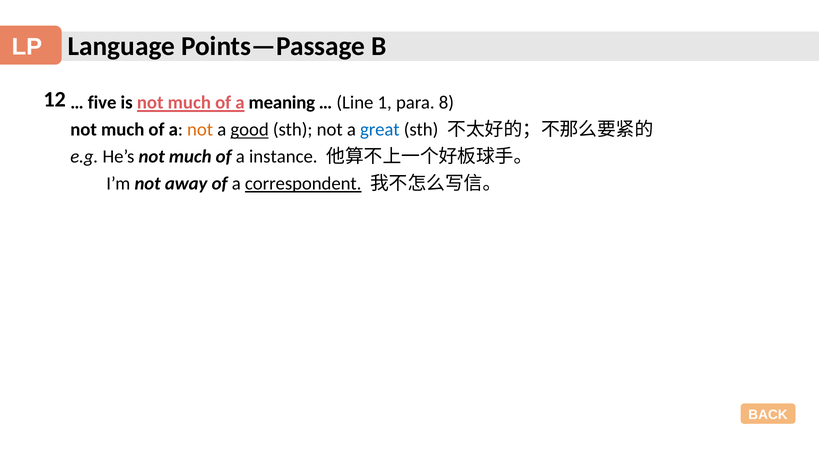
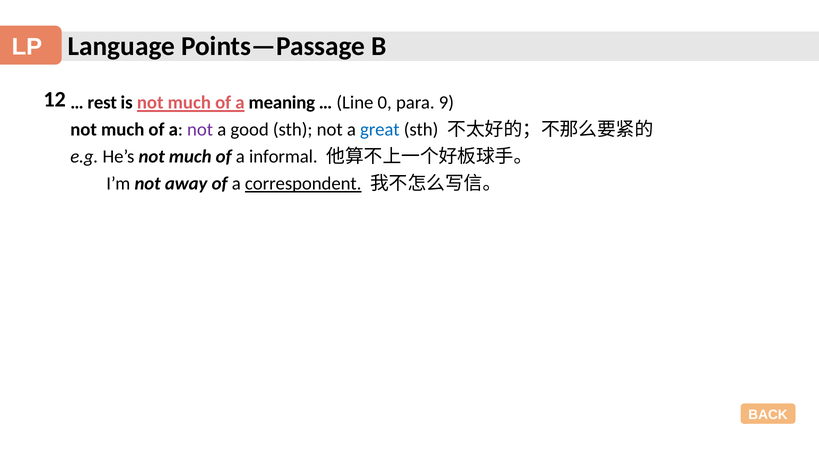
five: five -> rest (102, 103)
1: 1 -> 0 (385, 103)
8: 8 -> 9 (446, 103)
not colour: orange -> purple (200, 130)
good underline: present -> none (250, 130)
instance: instance -> informal (283, 157)
